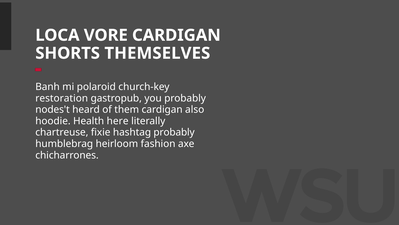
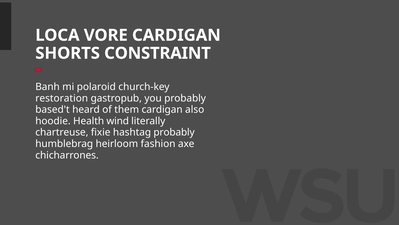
THEMSELVES: THEMSELVES -> CONSTRAINT (158, 53)
nodes't: nodes't -> based't (52, 109)
here: here -> wind (118, 121)
